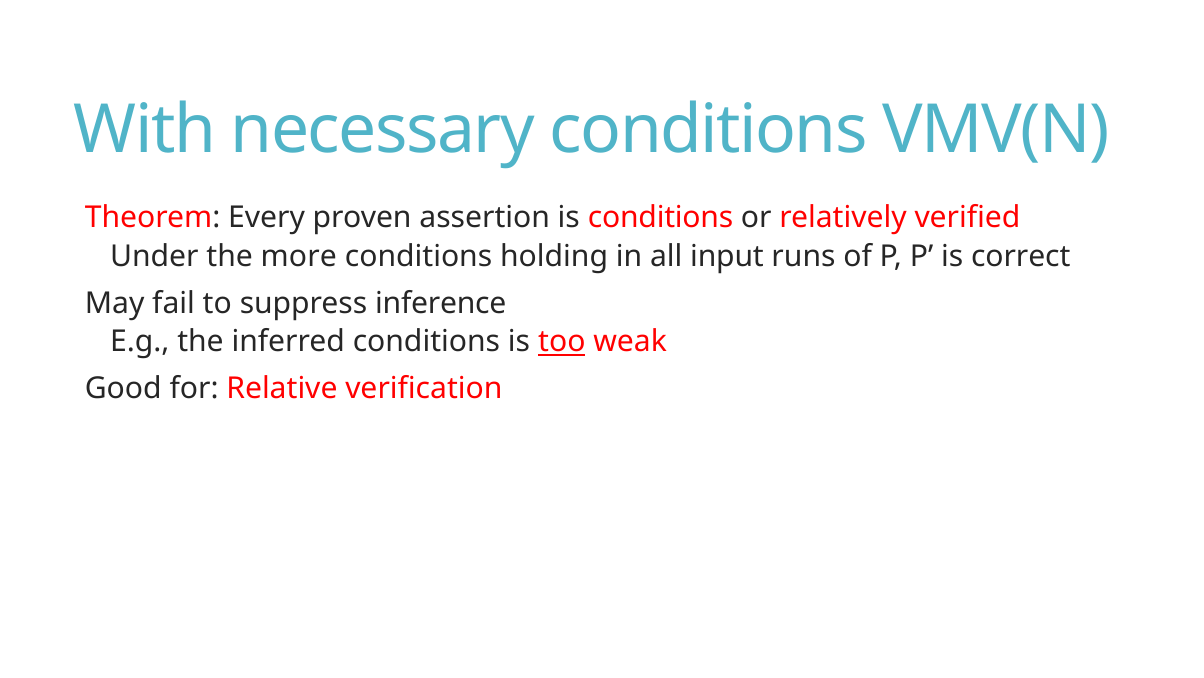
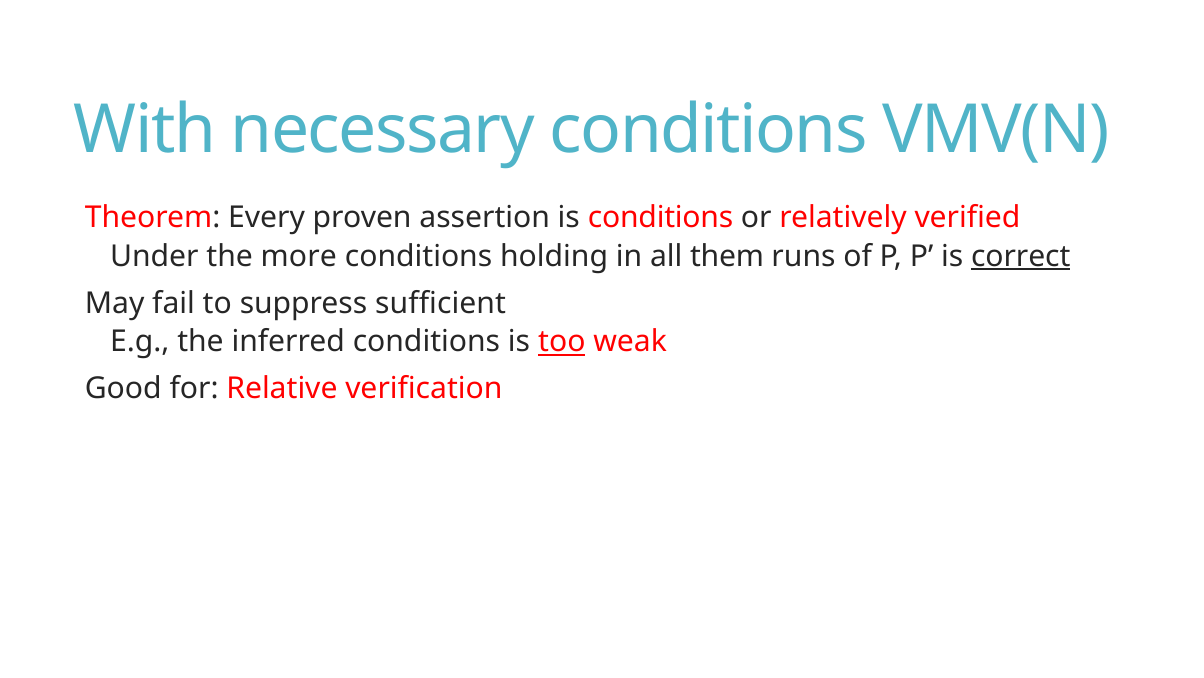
input: input -> them (727, 256)
correct underline: none -> present (1021, 256)
inference: inference -> sufficient (441, 303)
